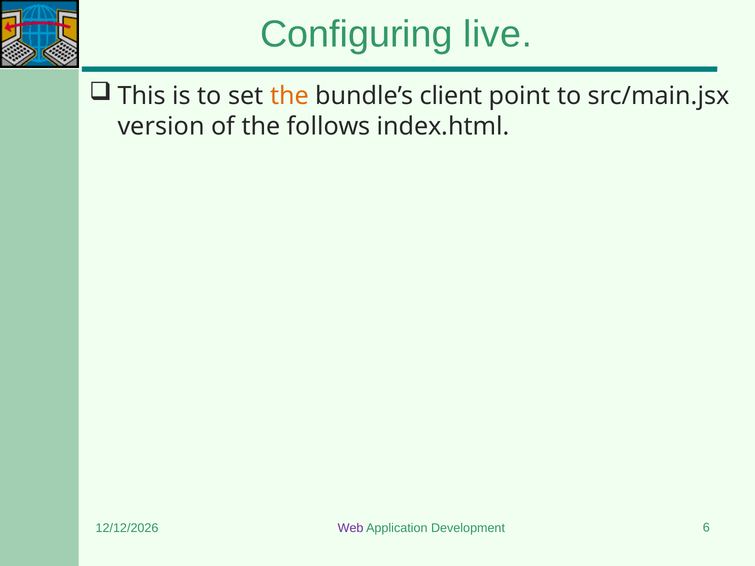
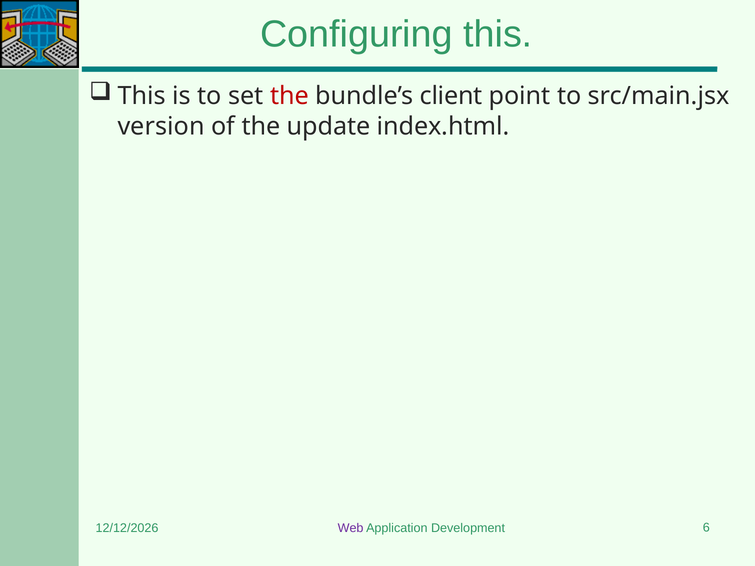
Configuring live: live -> this (498, 34)
the colour: orange -> red (289, 96)
follows: follows -> update (329, 126)
